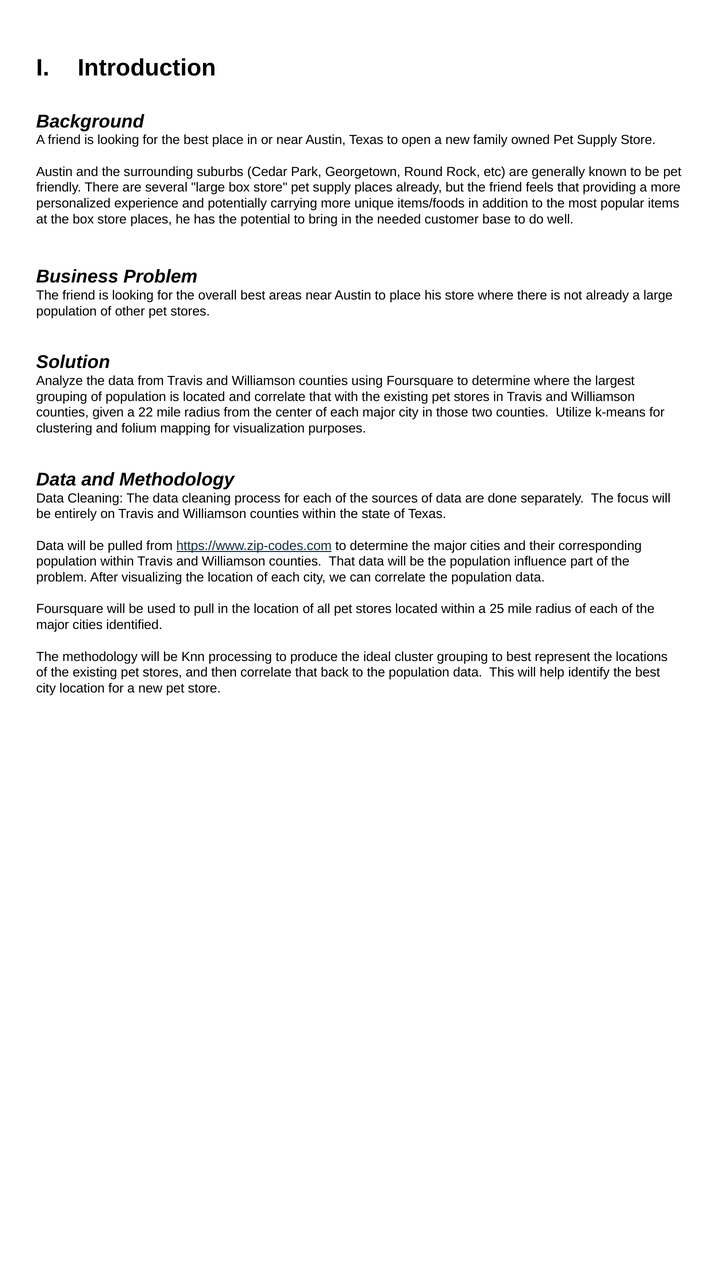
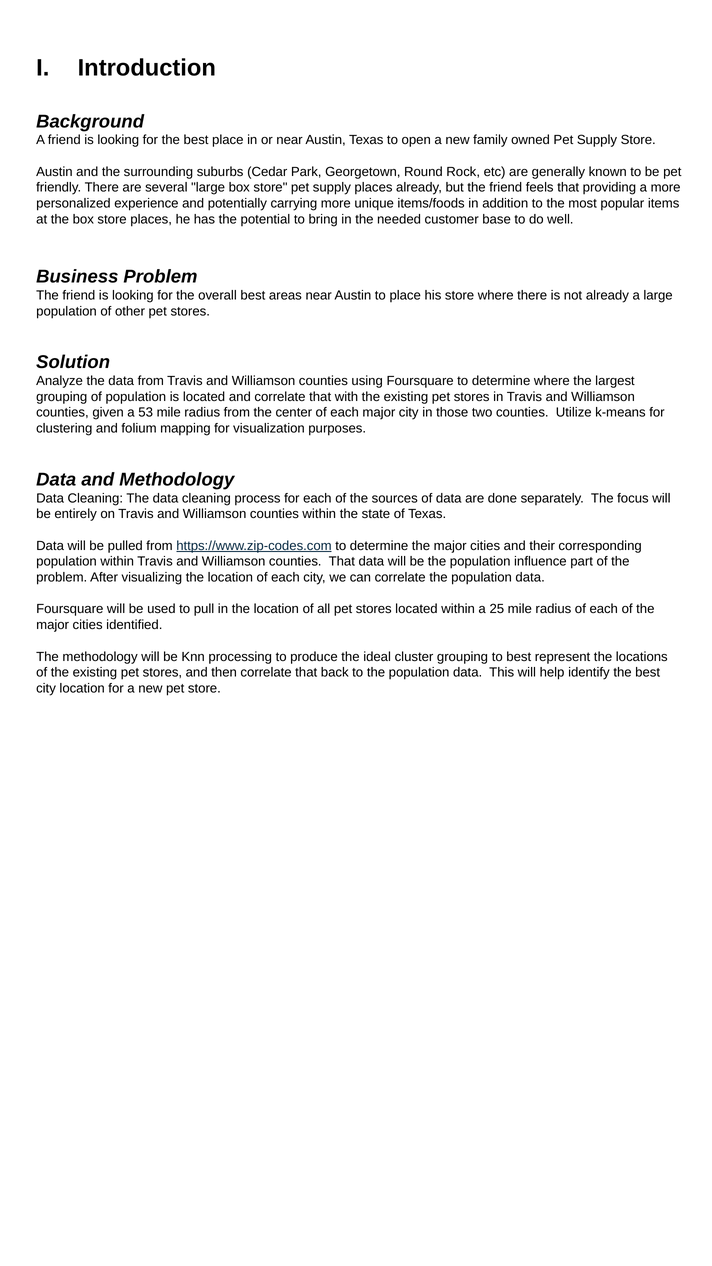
22: 22 -> 53 (146, 413)
